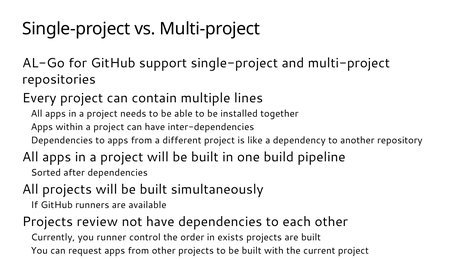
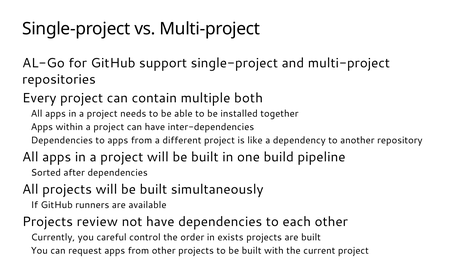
lines: lines -> both (249, 98)
runner: runner -> careful (112, 237)
